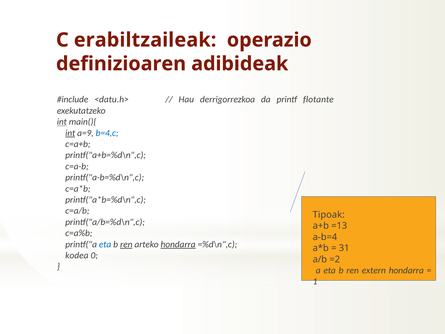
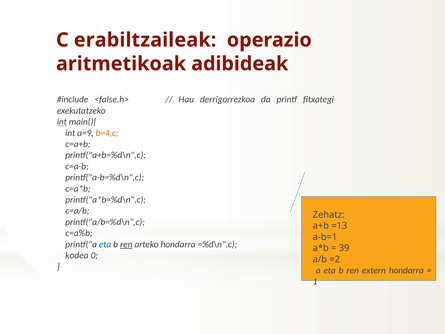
definizioaren: definizioaren -> aritmetikoak (121, 64)
<datu.h>: <datu.h> -> <false.h> (112, 100)
flotante: flotante -> fitxategi (318, 100)
int underline: present -> none (70, 133)
b=4,c colour: blue -> orange (107, 133)
Tipoak: Tipoak -> Zehatz (329, 215)
a-b=4: a-b=4 -> a-b=1 (325, 237)
hondarra underline: present -> none (178, 244)
31: 31 -> 39 (344, 248)
